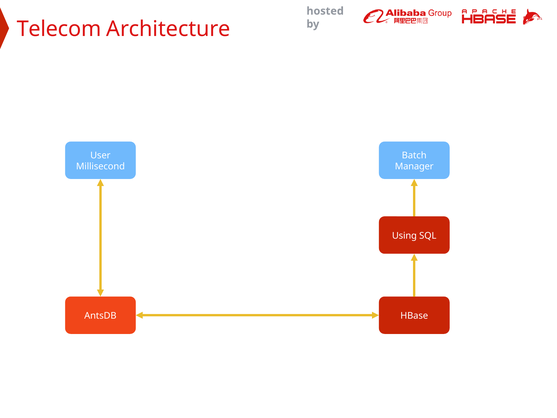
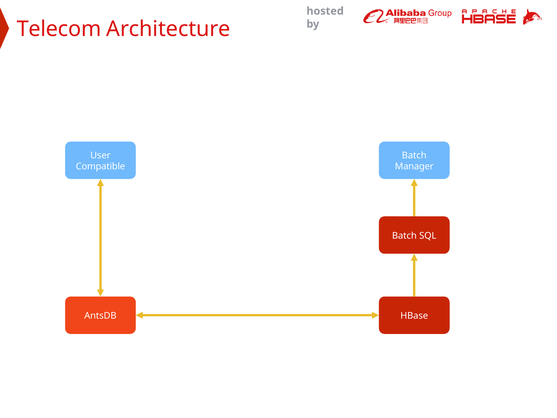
Millisecond: Millisecond -> Compatible (100, 166)
Using: Using -> Batch (404, 236)
